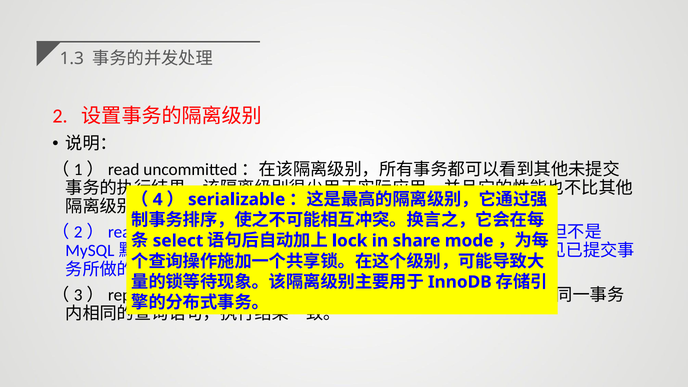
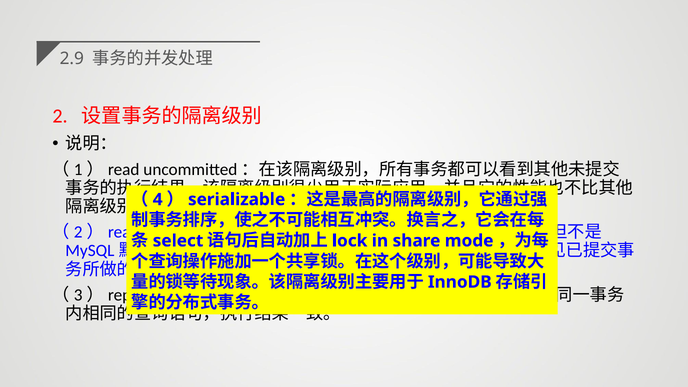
1.3: 1.3 -> 2.9 (72, 59)
